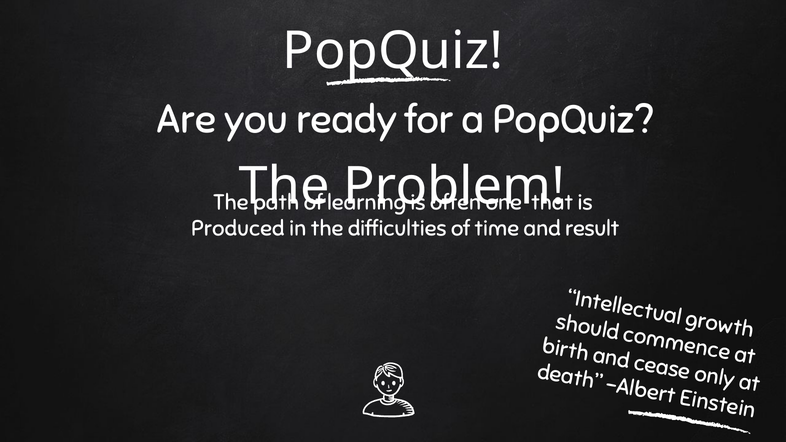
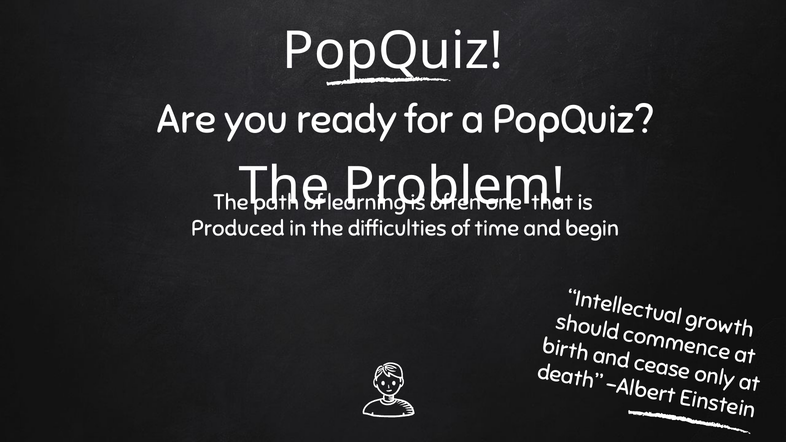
result: result -> begin (592, 229)
